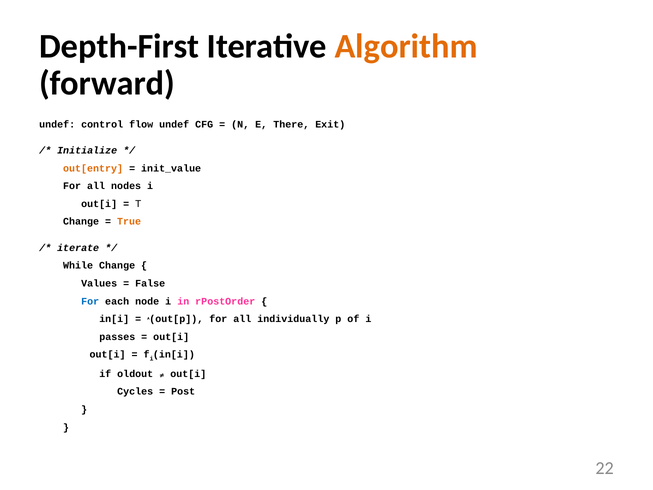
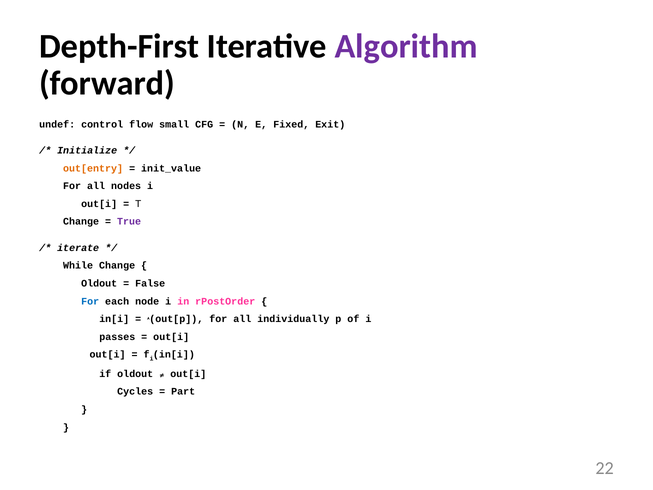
Algorithm colour: orange -> purple (406, 46)
flow undef: undef -> small (174, 124)
There: There -> Fixed (291, 124)
True colour: orange -> purple (129, 222)
Values: Values -> Oldout (99, 283)
Post: Post -> Part (183, 391)
